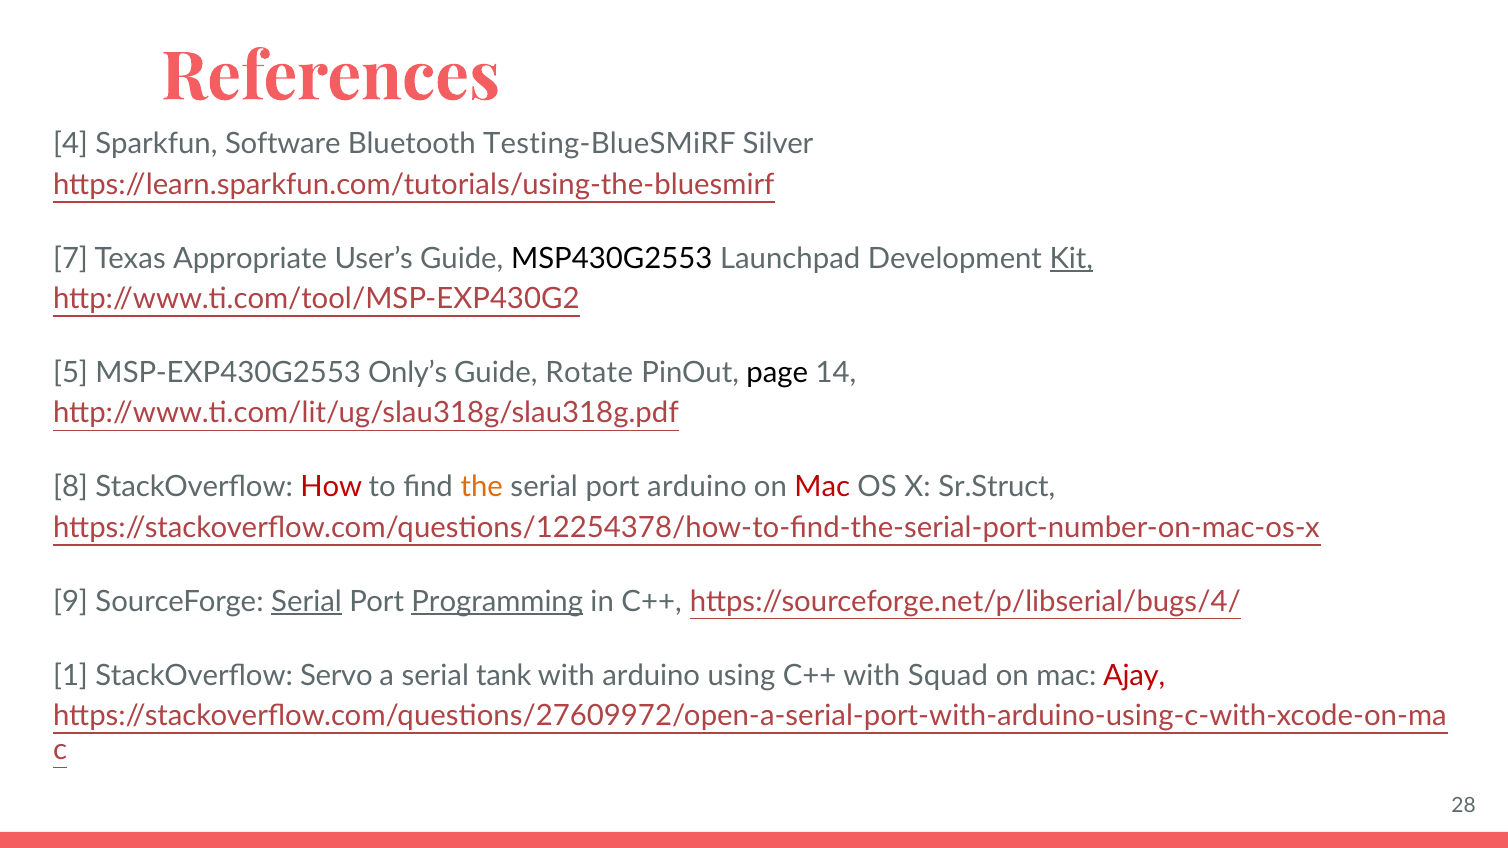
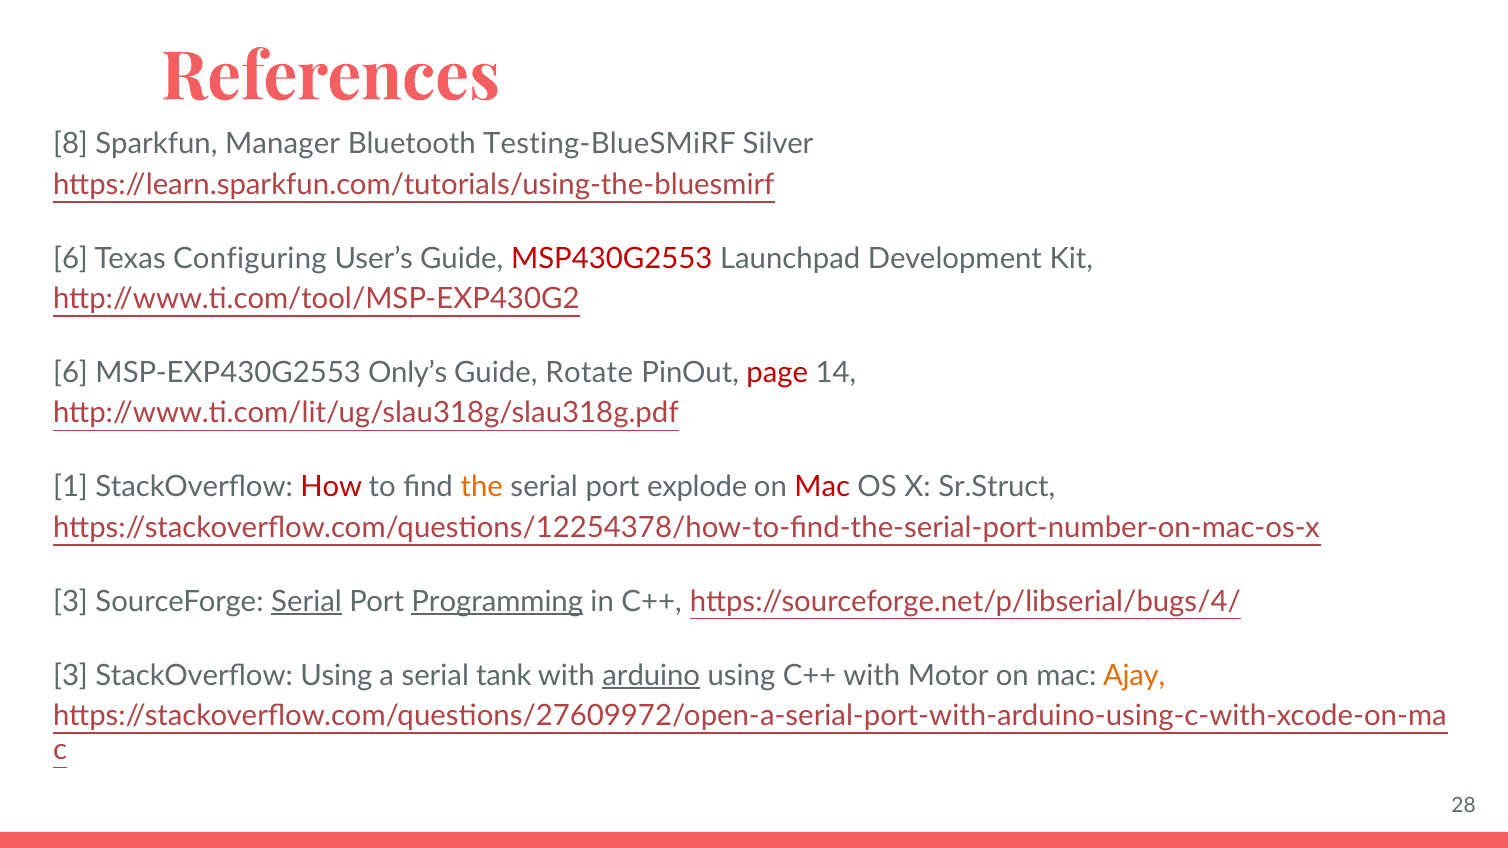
4: 4 -> 8 (71, 144)
Software: Software -> Manager (283, 144)
7: 7 -> 6 (71, 259)
Appropriate: Appropriate -> Configuring (250, 259)
MSP430G2553 colour: black -> red (612, 259)
Kit underline: present -> none (1071, 259)
5: 5 -> 6 (71, 373)
page colour: black -> red (777, 373)
8: 8 -> 1 (71, 487)
port arduino: arduino -> explode (697, 487)
9: 9 -> 3 (71, 602)
1: 1 -> 3 (71, 676)
StackOverflow Servo: Servo -> Using (336, 676)
arduino underline: none -> present (651, 676)
Squad: Squad -> Motor (948, 676)
Ajay colour: red -> orange (1134, 676)
